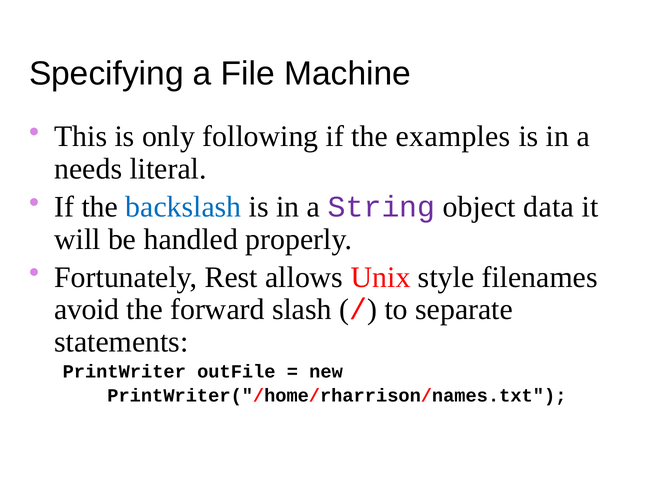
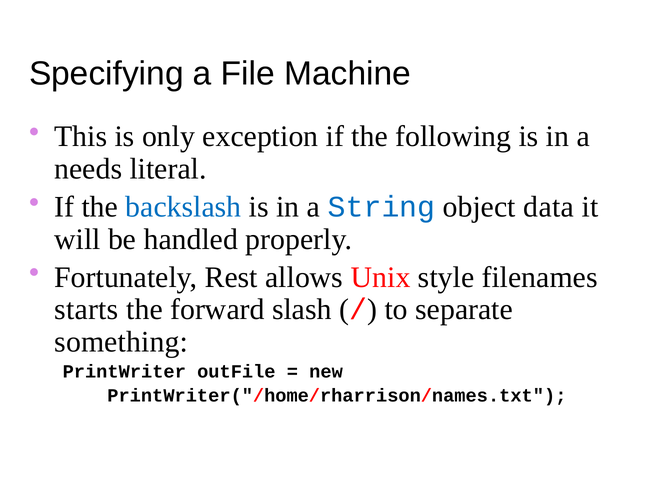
following: following -> exception (260, 137)
examples: examples -> following (453, 137)
String colour: purple -> blue (382, 207)
avoid: avoid -> starts (86, 310)
statements: statements -> something (121, 342)
